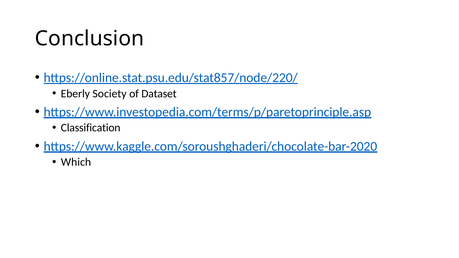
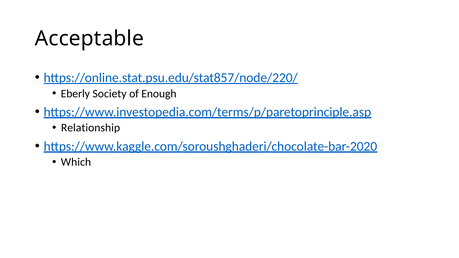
Conclusion: Conclusion -> Acceptable (90, 39)
Dataset: Dataset -> Enough (159, 94)
Classification: Classification -> Relationship (91, 128)
